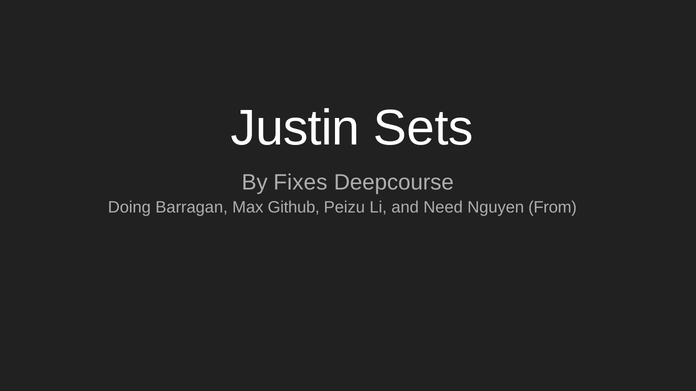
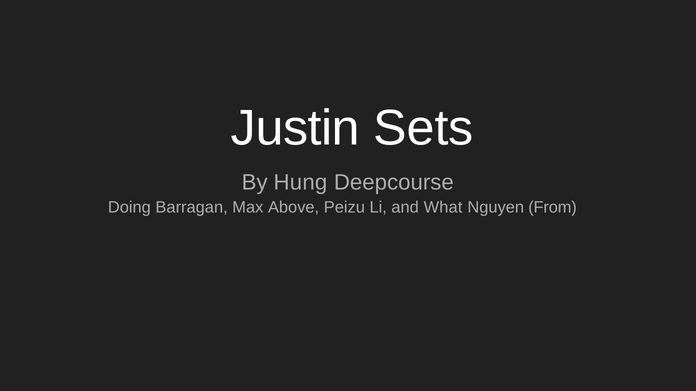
Fixes: Fixes -> Hung (300, 183)
Github: Github -> Above (294, 208)
Need: Need -> What (443, 208)
